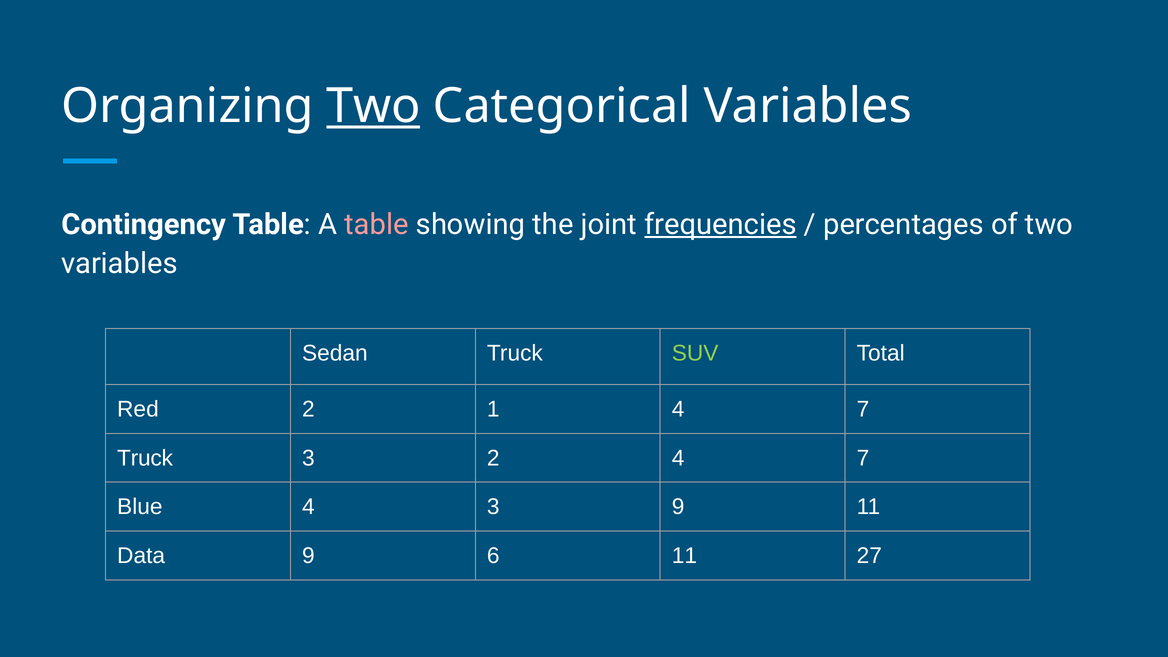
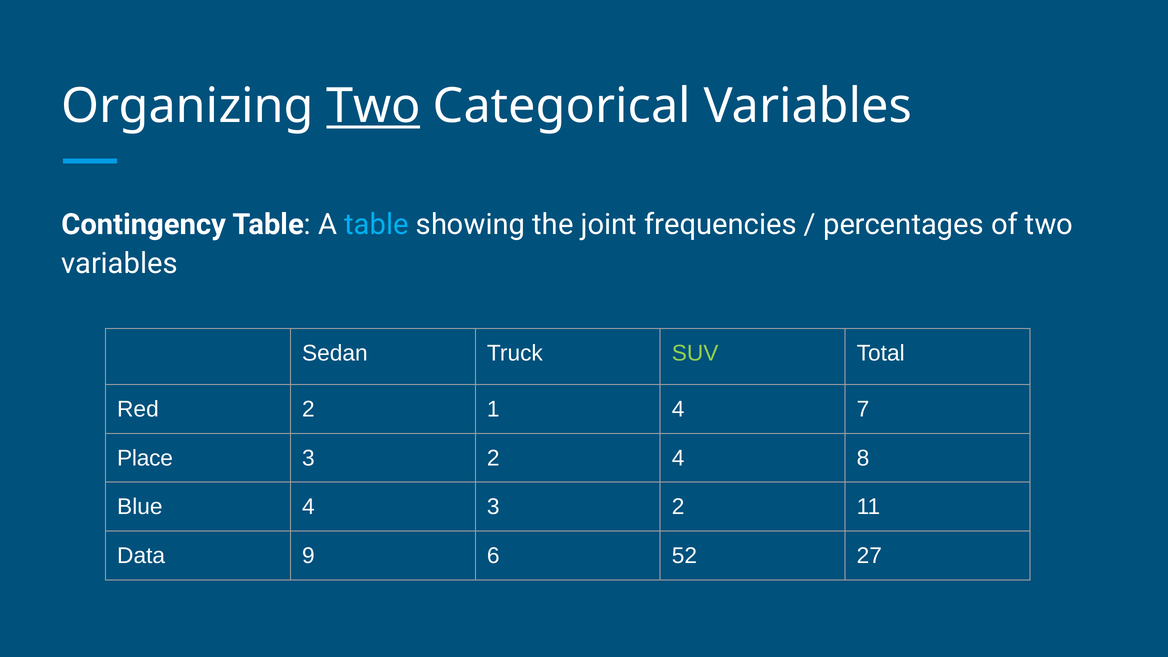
table colour: pink -> light blue (376, 224)
frequencies underline: present -> none (721, 224)
Truck: Truck -> Place (145, 458)
2 4 7: 7 -> 8 (863, 458)
4 3 9: 9 -> 2 (678, 507)
6 11: 11 -> 52 (684, 556)
